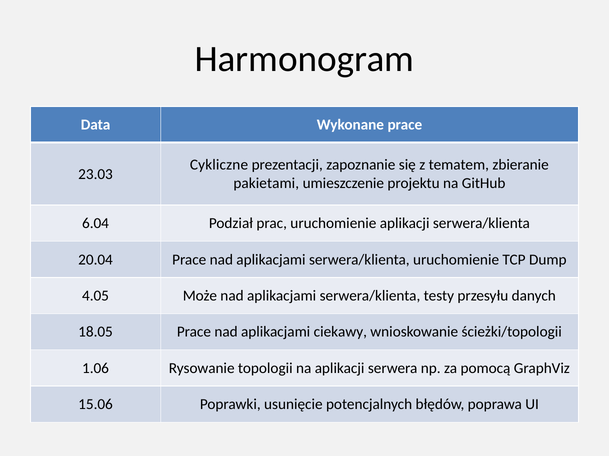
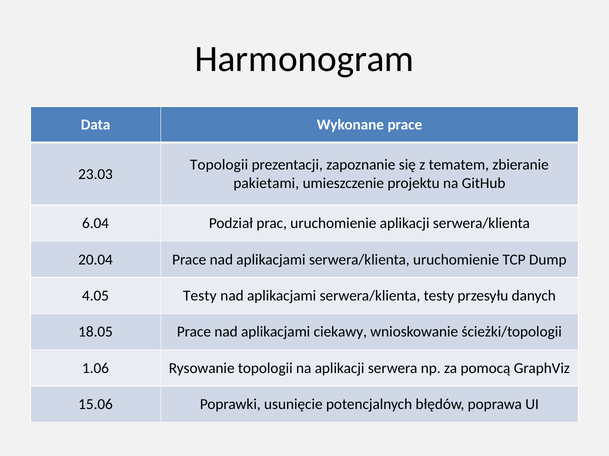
Cykliczne: Cykliczne -> Topologii (219, 165)
4.05 Może: Może -> Testy (200, 296)
